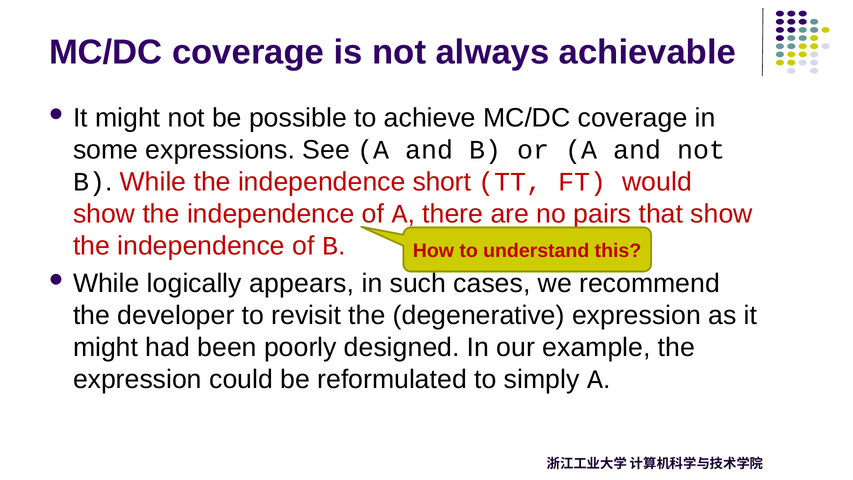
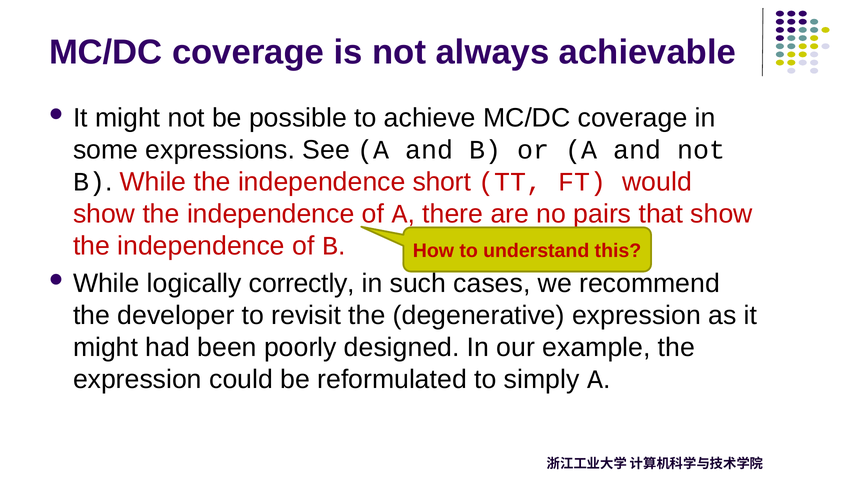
appears: appears -> correctly (302, 283)
